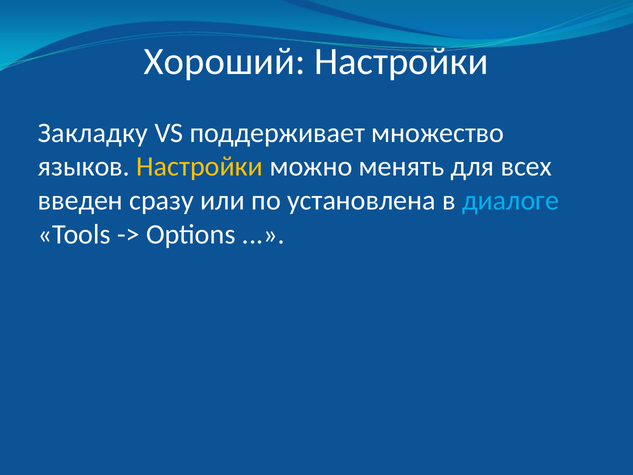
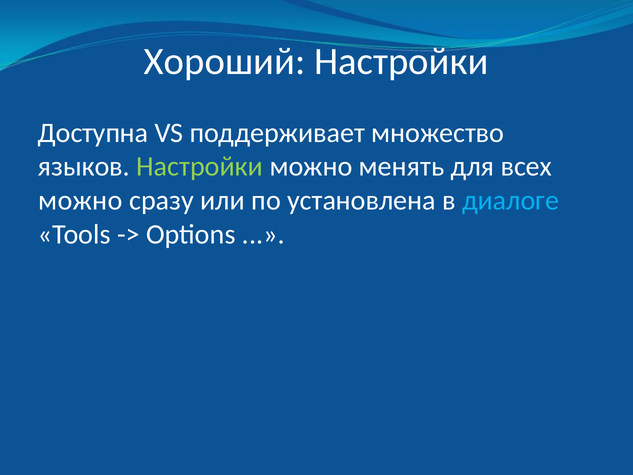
Закладку: Закладку -> Доступна (93, 133)
Настройки colour: yellow -> light green (200, 167)
введен: введен -> можно (80, 200)
